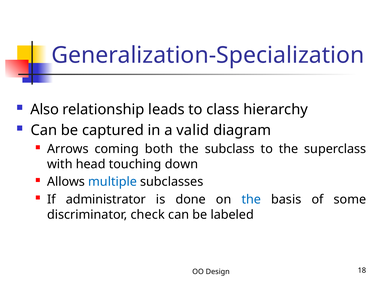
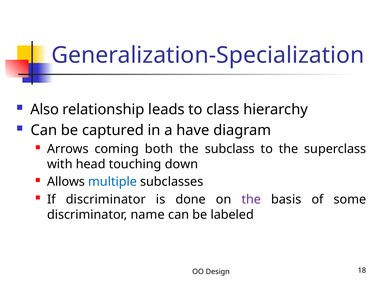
valid: valid -> have (193, 130)
If administrator: administrator -> discriminator (106, 199)
the colour: blue -> purple (251, 199)
check: check -> name (148, 214)
